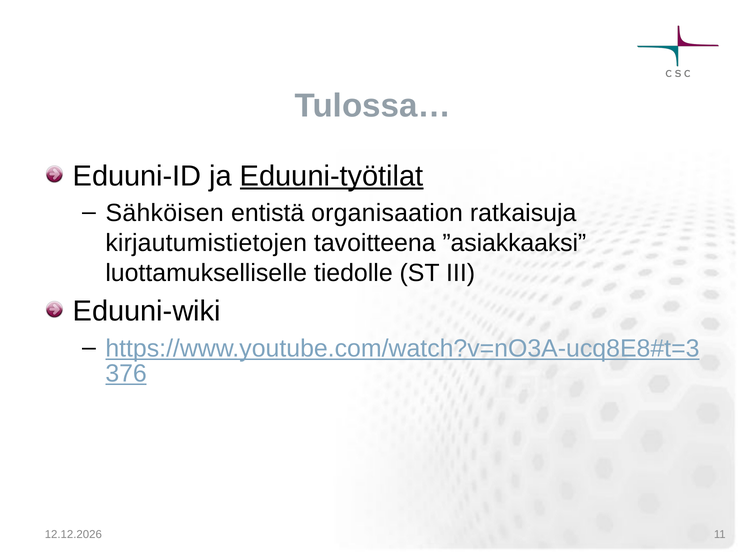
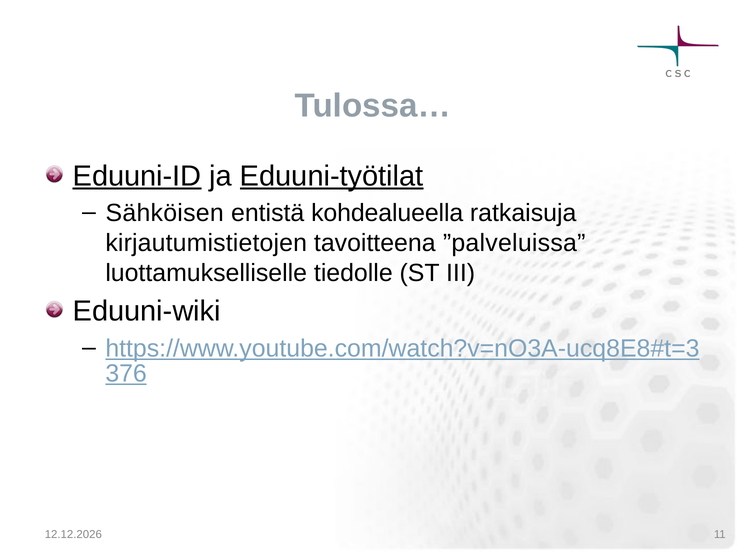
Eduuni-ID underline: none -> present (137, 176)
organisaation: organisaation -> kohdealueella (387, 213)
”asiakkaaksi: ”asiakkaaksi -> ”palveluissa (514, 243)
